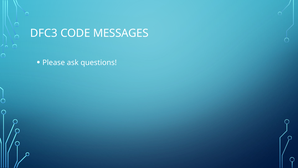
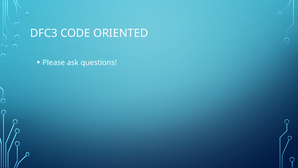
MESSAGES: MESSAGES -> ORIENTED (121, 33)
